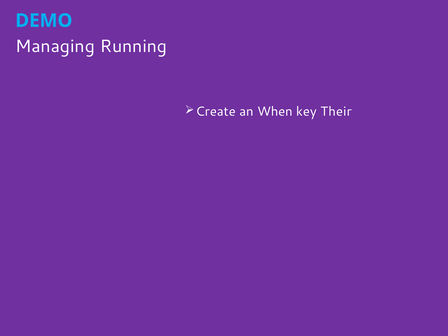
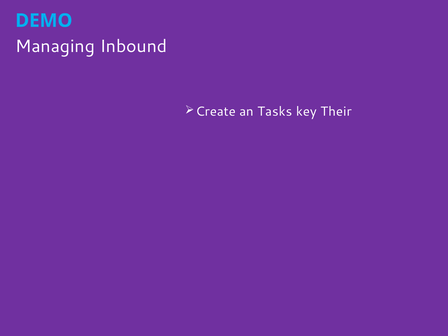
Running: Running -> Inbound (133, 46)
When: When -> Tasks (275, 112)
